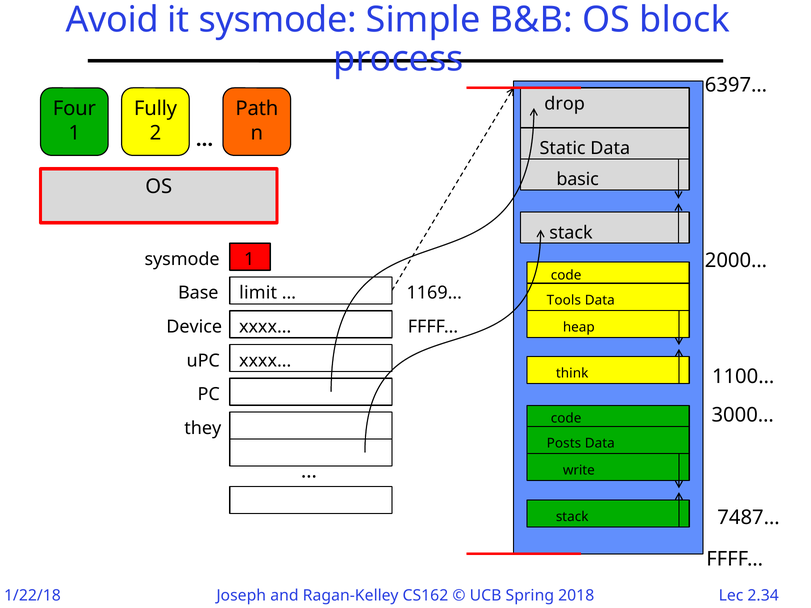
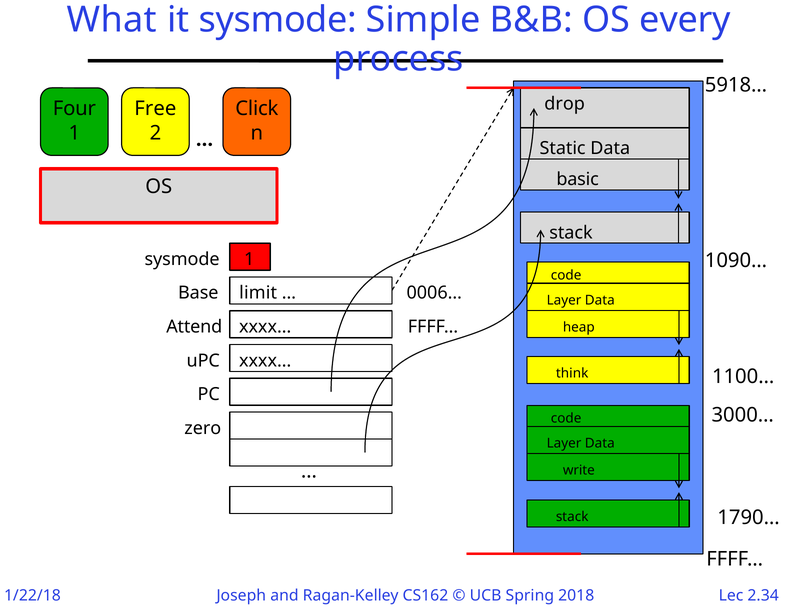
Avoid: Avoid -> What (112, 20)
block: block -> every (685, 20)
6397…: 6397… -> 5918… (736, 85)
Fully: Fully -> Free (155, 109)
Path: Path -> Click (257, 109)
2000…: 2000… -> 1090… (736, 261)
1169…: 1169… -> 0006… (434, 293)
Tools: Tools -> Layer (564, 300)
Device: Device -> Attend (194, 327)
they: they -> zero (203, 428)
Posts: Posts -> Layer (564, 444)
7487…: 7487… -> 1790… (749, 518)
